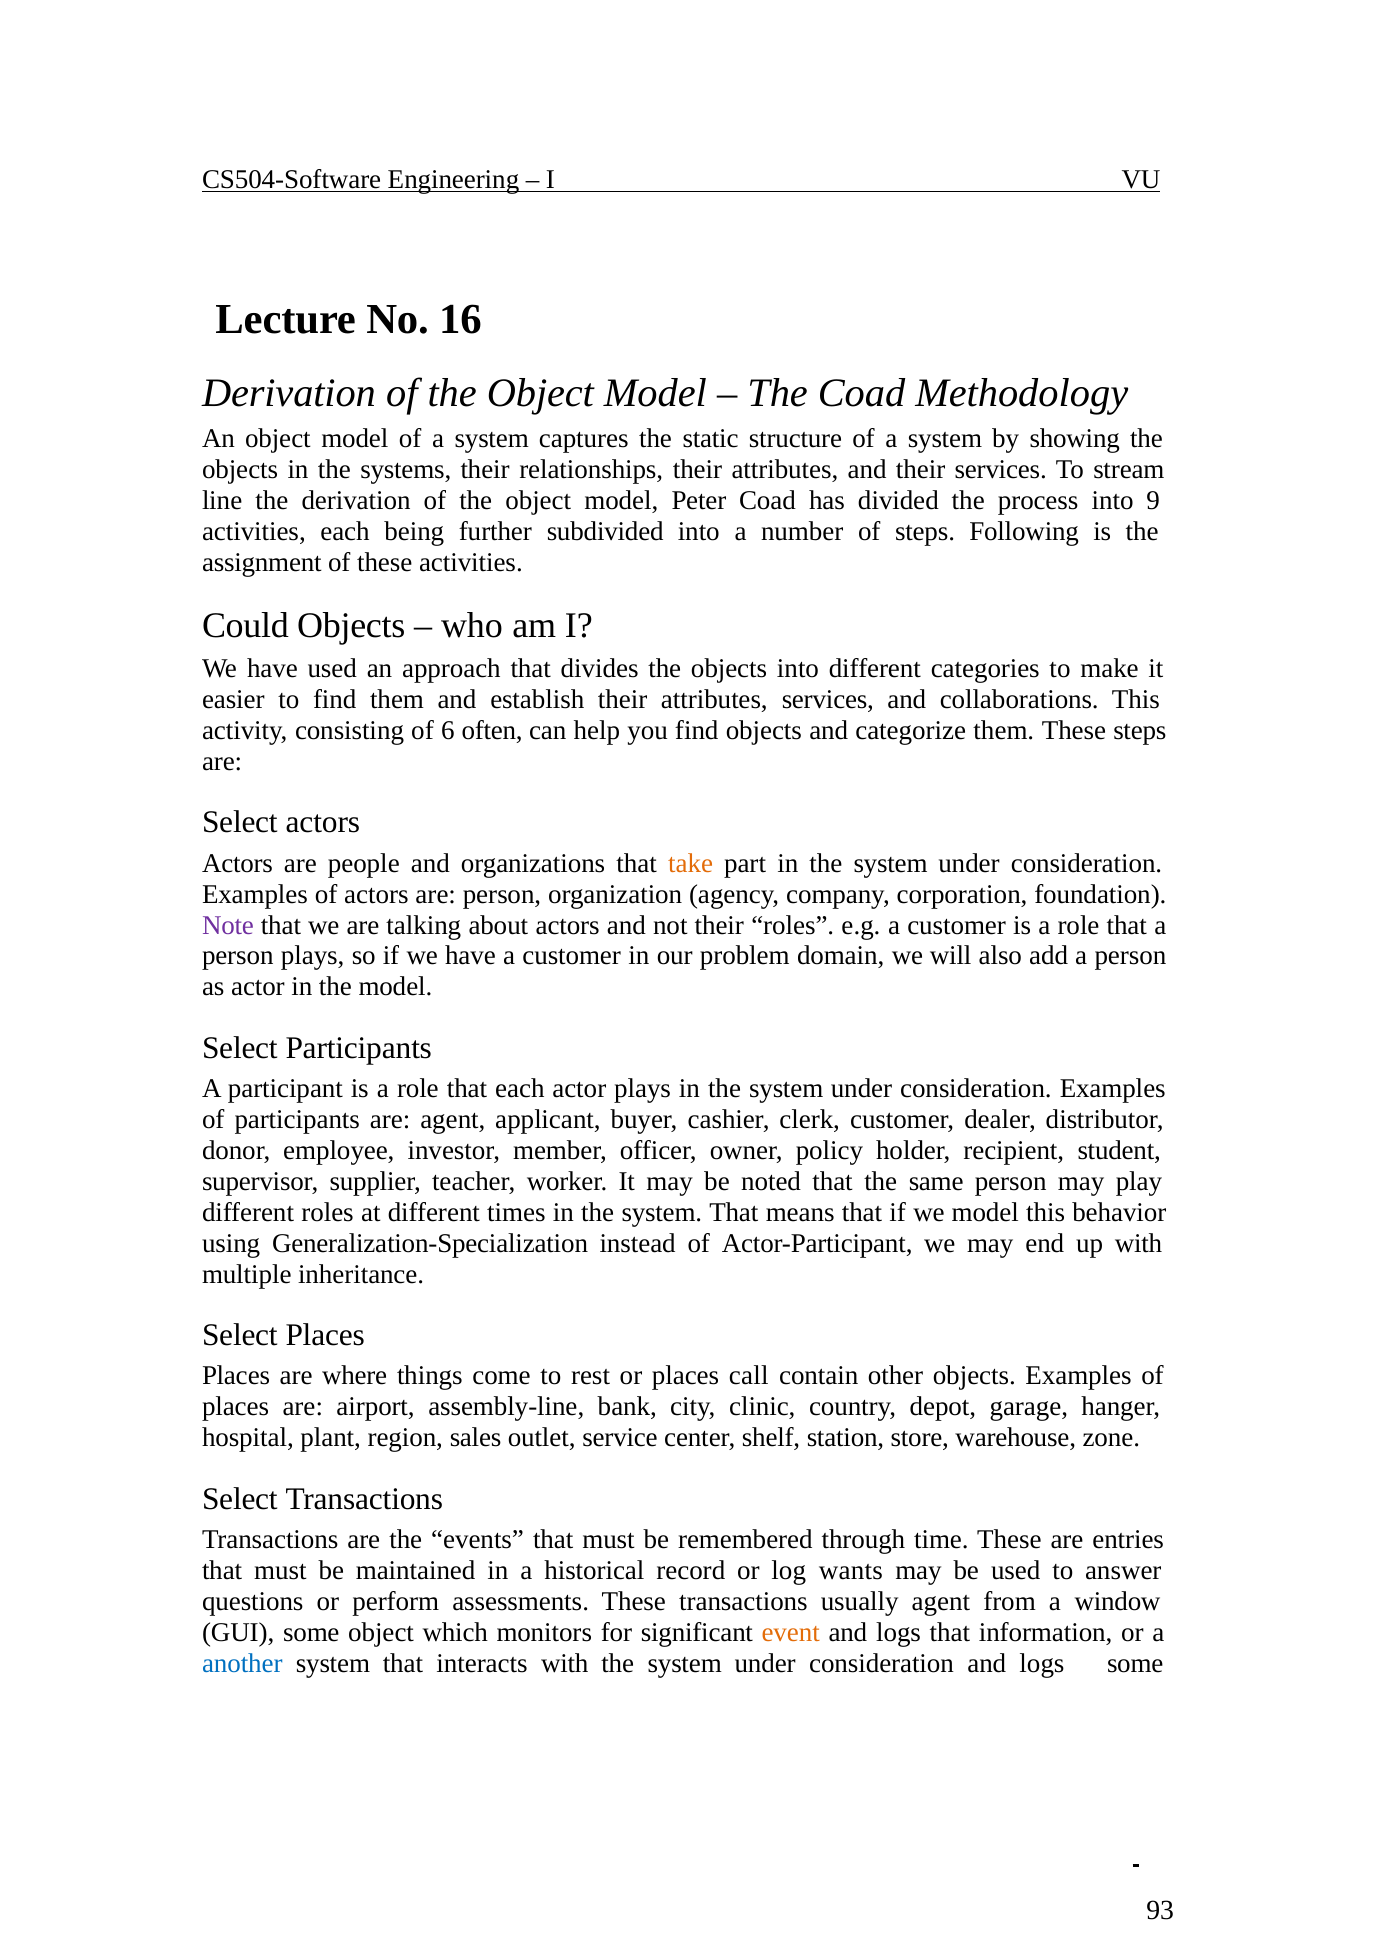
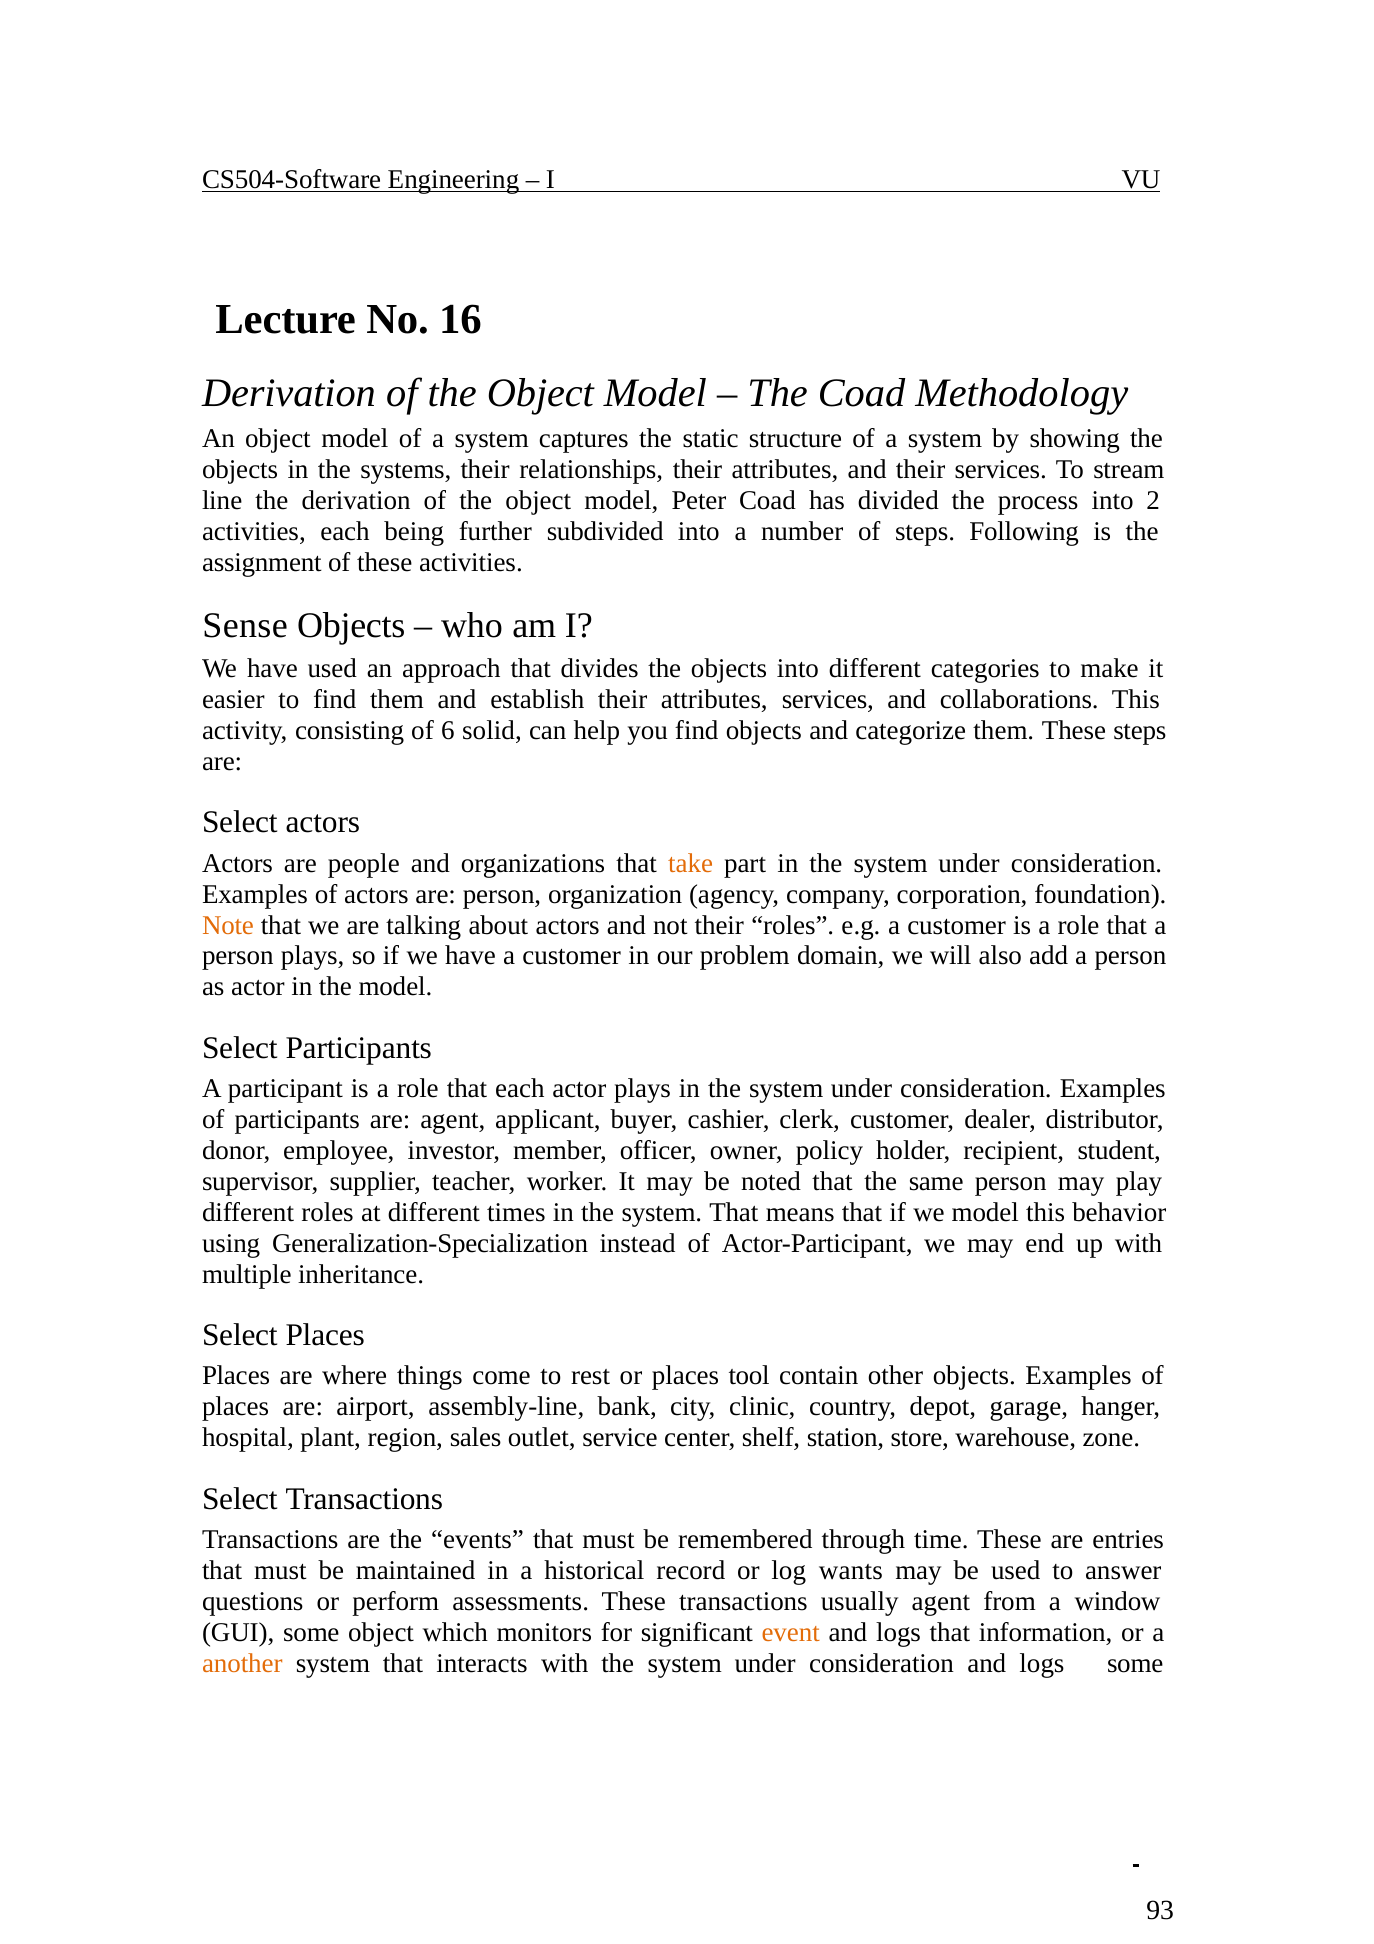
9: 9 -> 2 (1153, 501)
Could: Could -> Sense (245, 625)
often: often -> solid (492, 731)
Note colour: purple -> orange (228, 925)
call: call -> tool (749, 1376)
another colour: blue -> orange (242, 1664)
